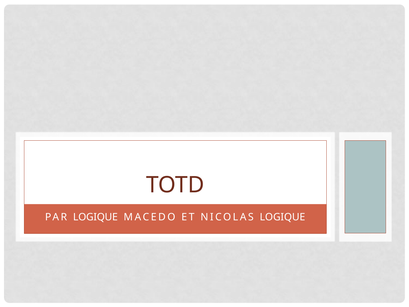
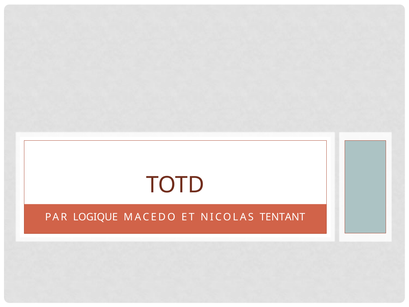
NICOLAS LOGIQUE: LOGIQUE -> TENTANT (282, 217)
